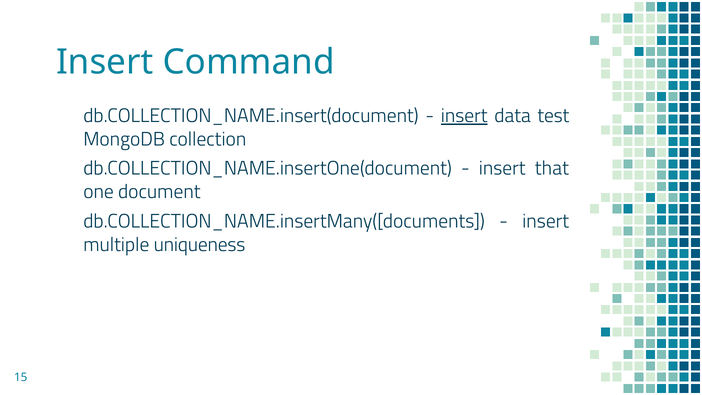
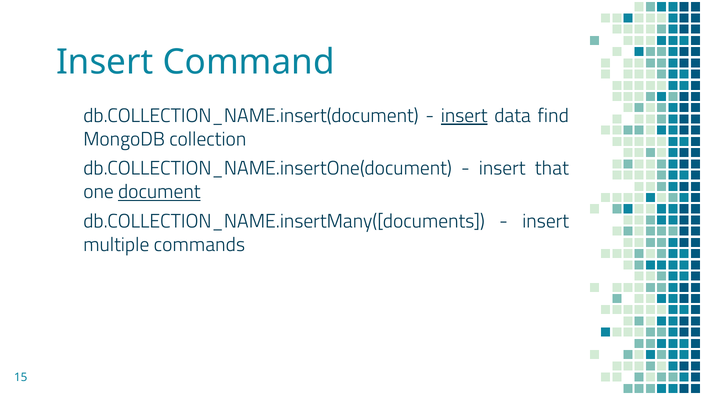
test: test -> find (553, 116)
document underline: none -> present (159, 192)
uniqueness: uniqueness -> commands (199, 245)
